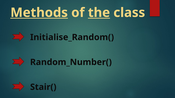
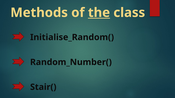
Methods underline: present -> none (39, 13)
